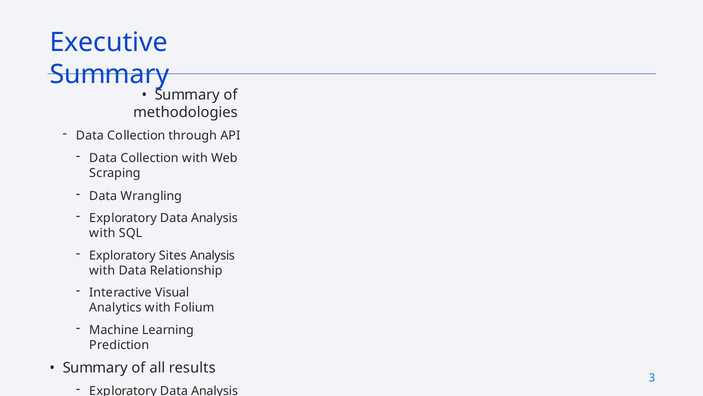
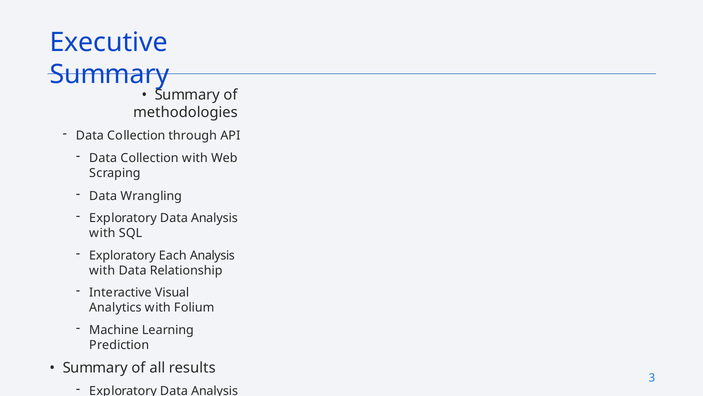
Sites: Sites -> Each (173, 255)
